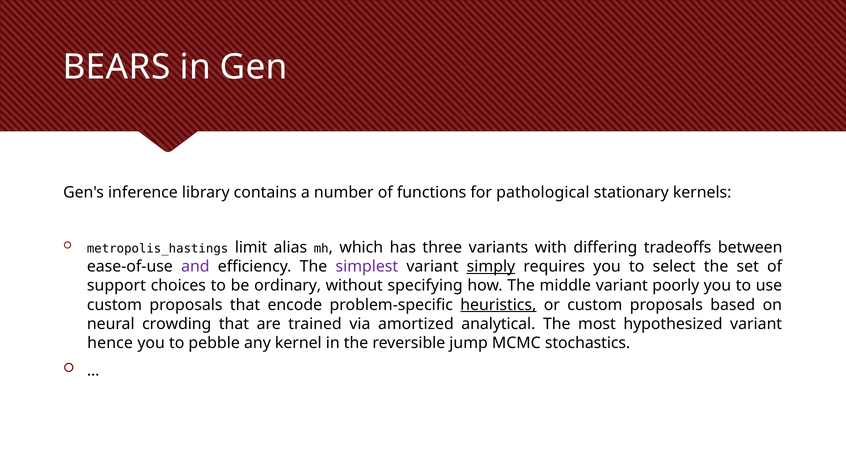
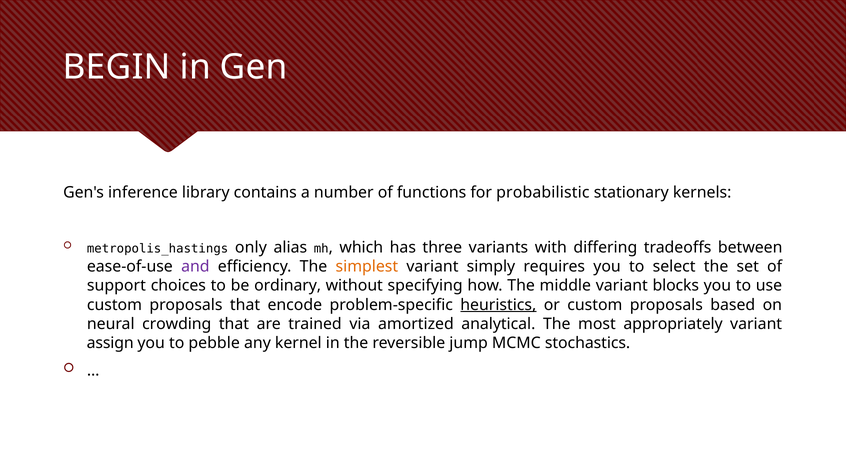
BEARS: BEARS -> BEGIN (117, 67)
pathological: pathological -> probabilistic (543, 193)
limit: limit -> only (251, 248)
simplest colour: purple -> orange (367, 267)
simply underline: present -> none (491, 267)
poorly: poorly -> blocks (676, 286)
hypothesized: hypothesized -> appropriately (673, 324)
hence: hence -> assign (110, 343)
